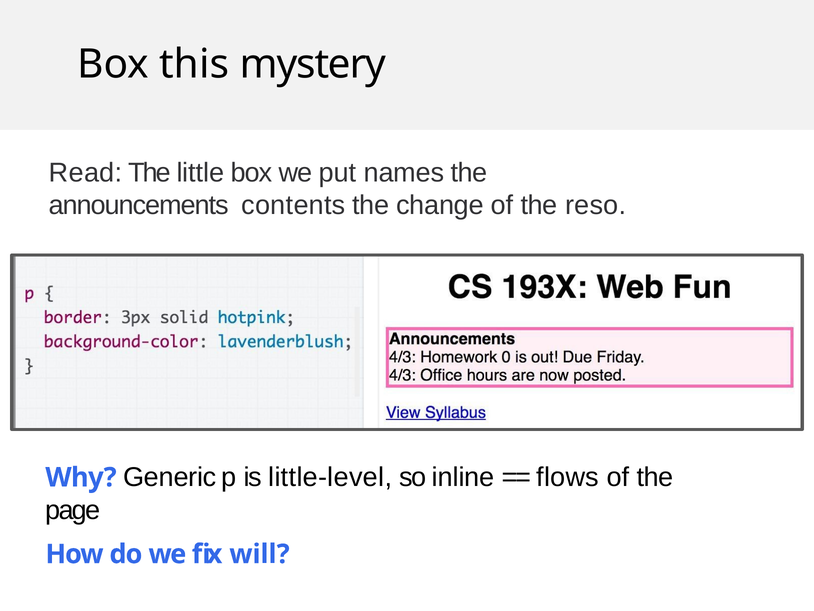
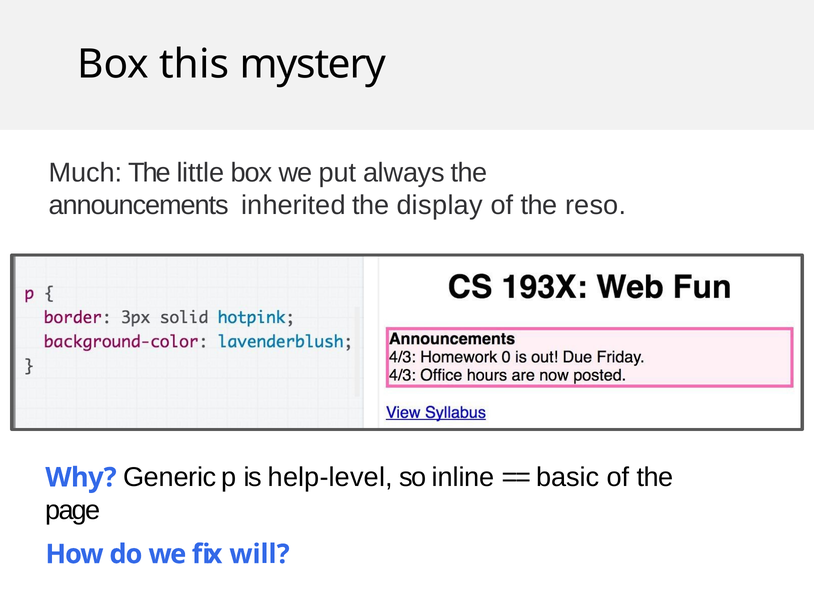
Read: Read -> Much (86, 173)
names: names -> always (404, 173)
contents: contents -> inherited (294, 205)
change: change -> display (440, 205)
little-level: little-level -> help-level (330, 477)
flows: flows -> basic (568, 477)
